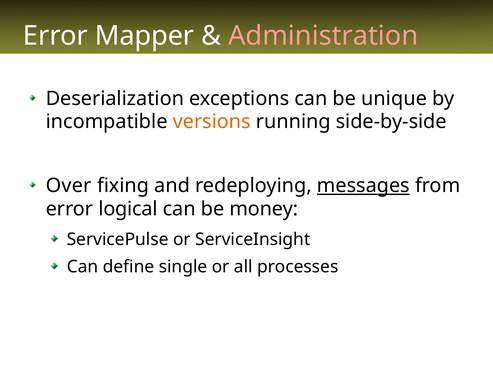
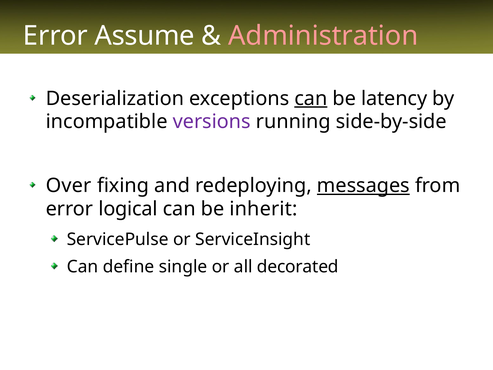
Mapper: Mapper -> Assume (145, 36)
can underline: none -> present (311, 98)
unique: unique -> latency (394, 98)
versions colour: orange -> purple (212, 122)
money: money -> inherit (264, 209)
processes: processes -> decorated (298, 266)
